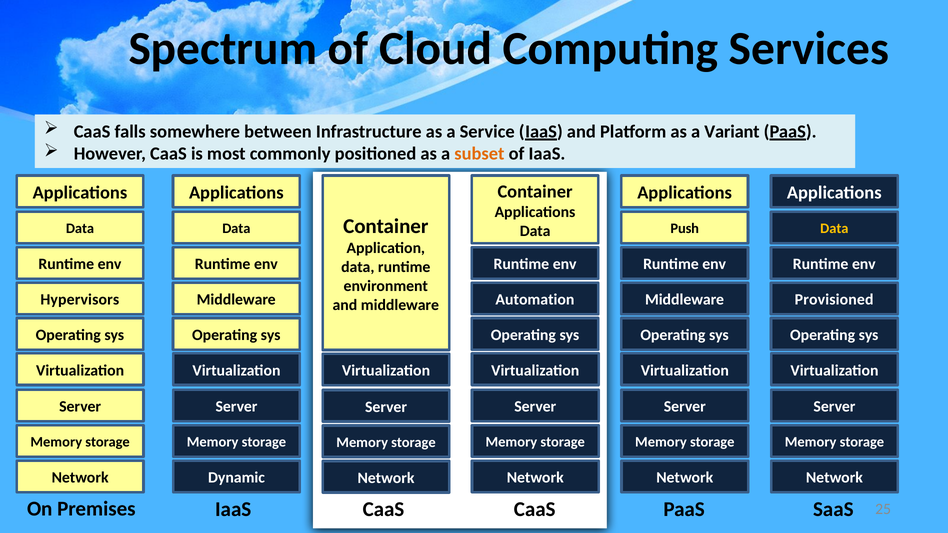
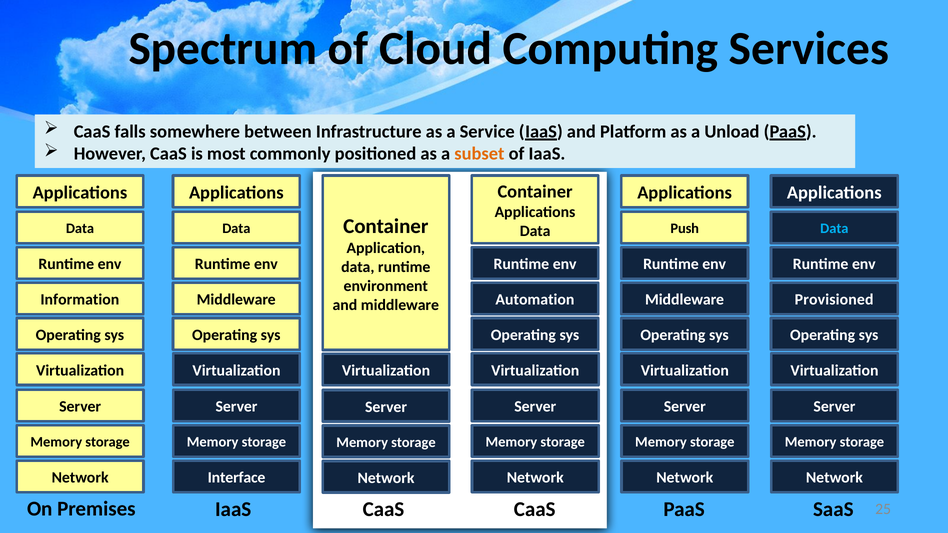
Variant: Variant -> Unload (732, 131)
Data colour: yellow -> light blue (834, 229)
Hypervisors: Hypervisors -> Information (80, 300)
Dynamic: Dynamic -> Interface (237, 478)
